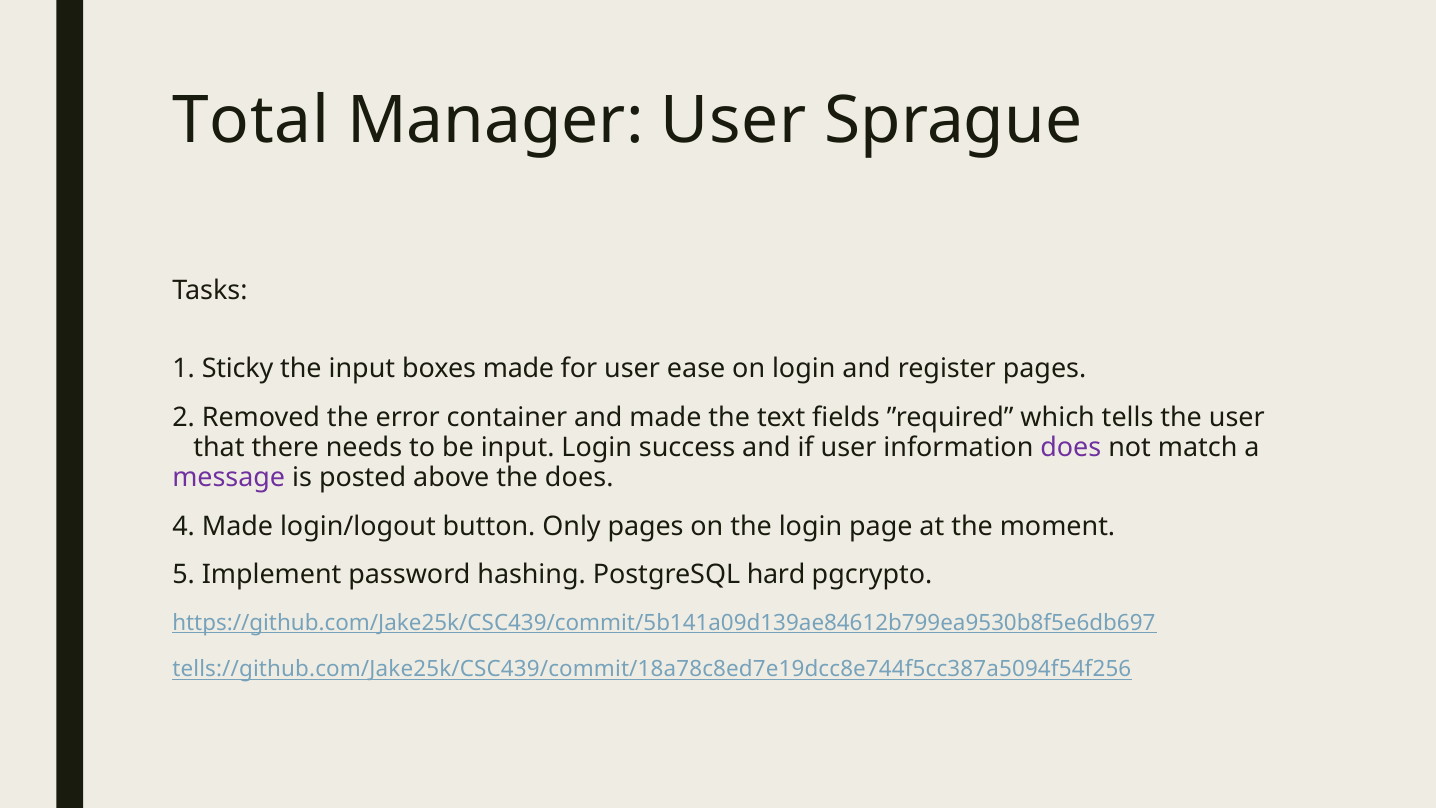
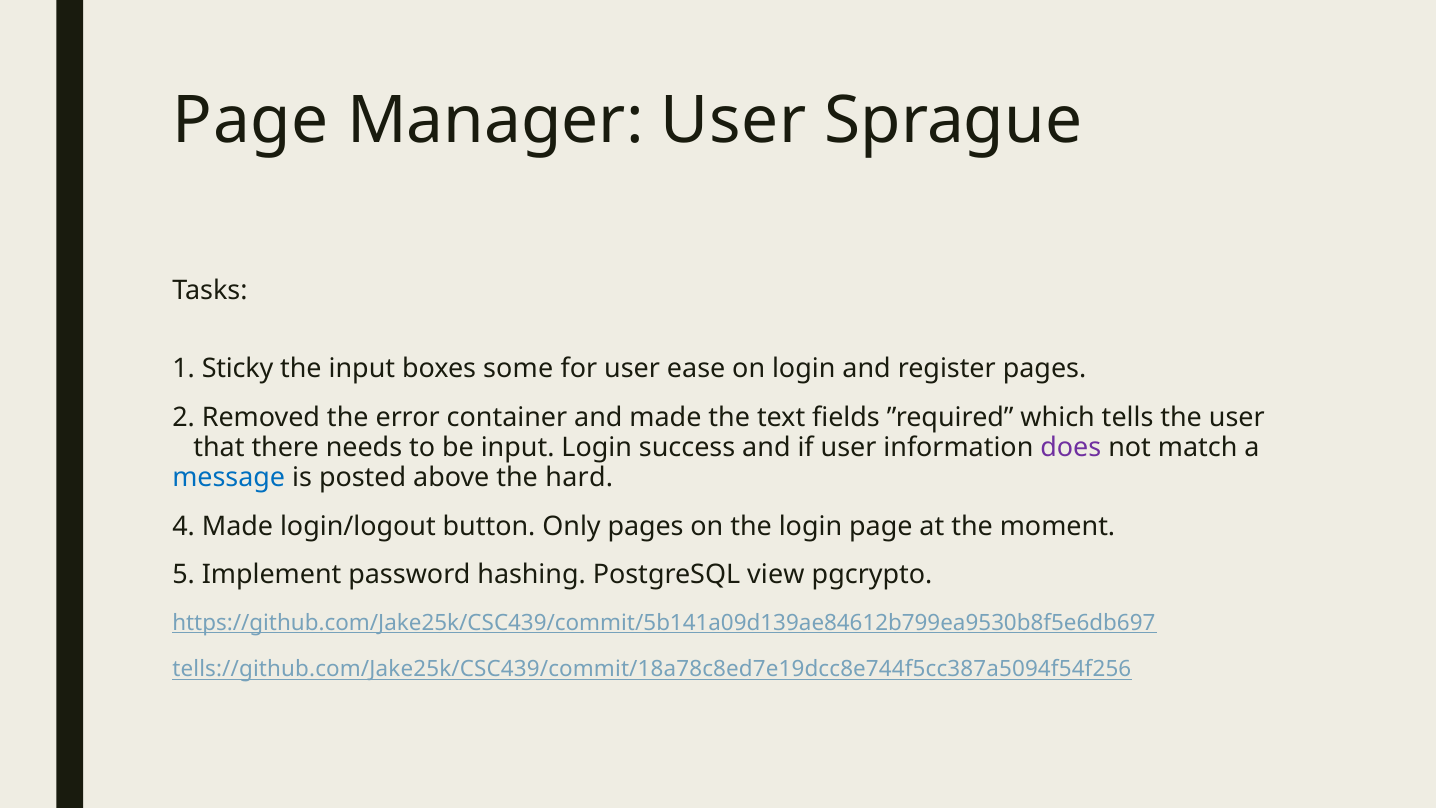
Total: Total -> Page (251, 121)
boxes made: made -> some (518, 369)
message colour: purple -> blue (229, 478)
the does: does -> hard (579, 478)
hard: hard -> view (776, 574)
